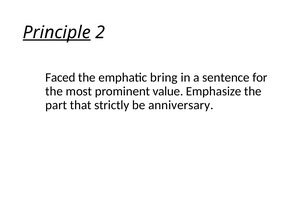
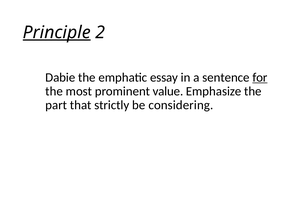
Faced: Faced -> Dabie (60, 77)
bring: bring -> essay (164, 77)
for underline: none -> present (260, 77)
anniversary: anniversary -> considering (181, 105)
